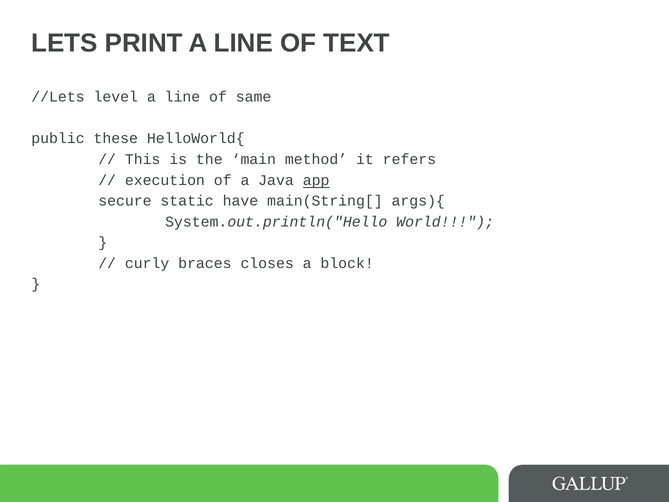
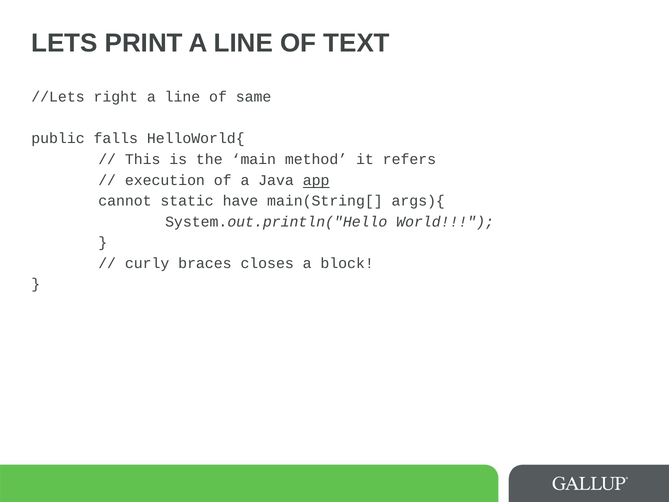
level: level -> right (116, 97)
these: these -> falls (116, 138)
secure: secure -> cannot (125, 201)
